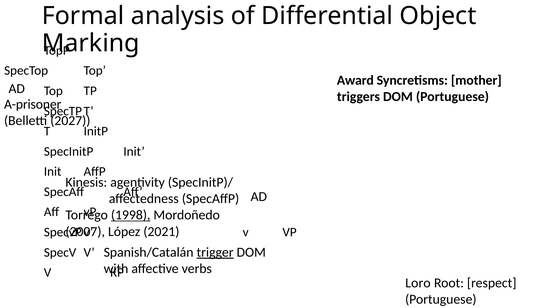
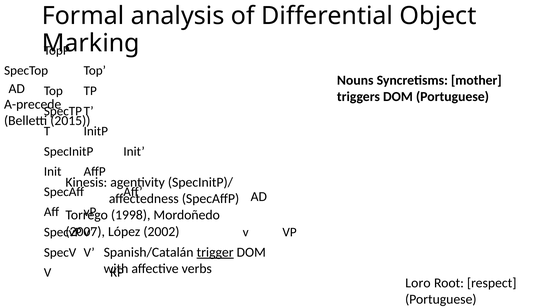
Award: Award -> Nouns (355, 80)
A-prisoner: A-prisoner -> A-precede (33, 104)
2027: 2027 -> 2015 (70, 121)
1998 underline: present -> none (131, 215)
2021: 2021 -> 2002 (161, 232)
